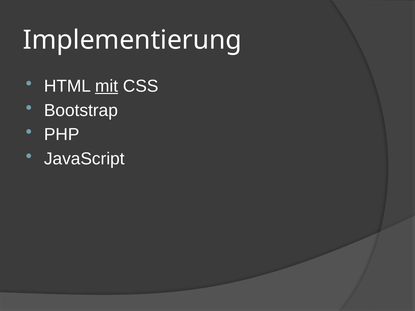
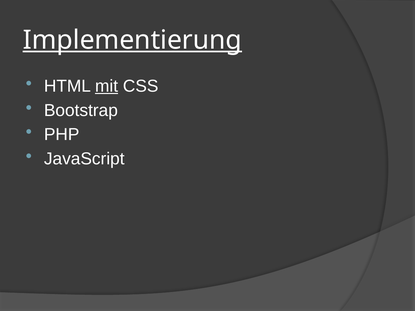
Implementierung underline: none -> present (132, 40)
